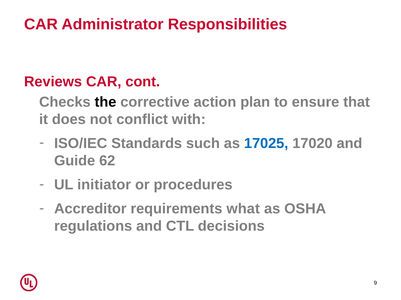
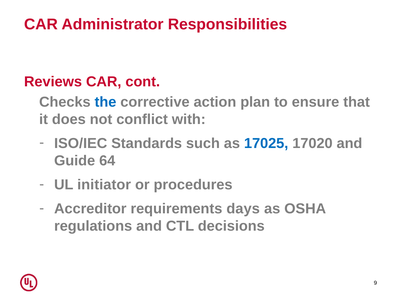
the colour: black -> blue (106, 102)
62: 62 -> 64 (107, 161)
what: what -> days (243, 209)
